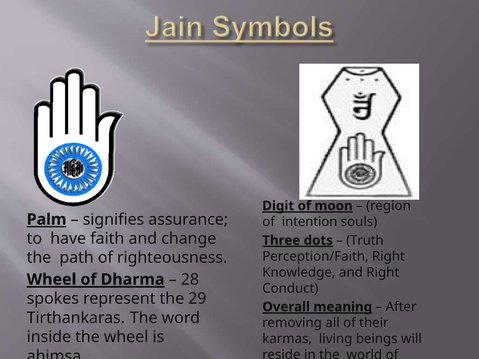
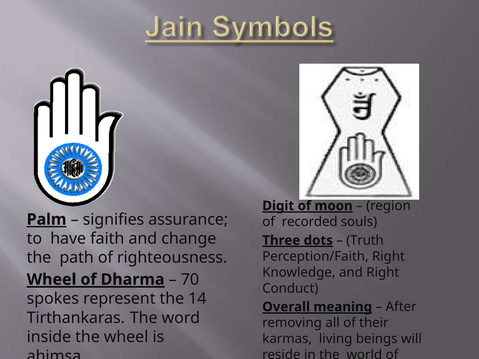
intention: intention -> recorded (310, 222)
28: 28 -> 70 (190, 280)
29: 29 -> 14 (197, 299)
